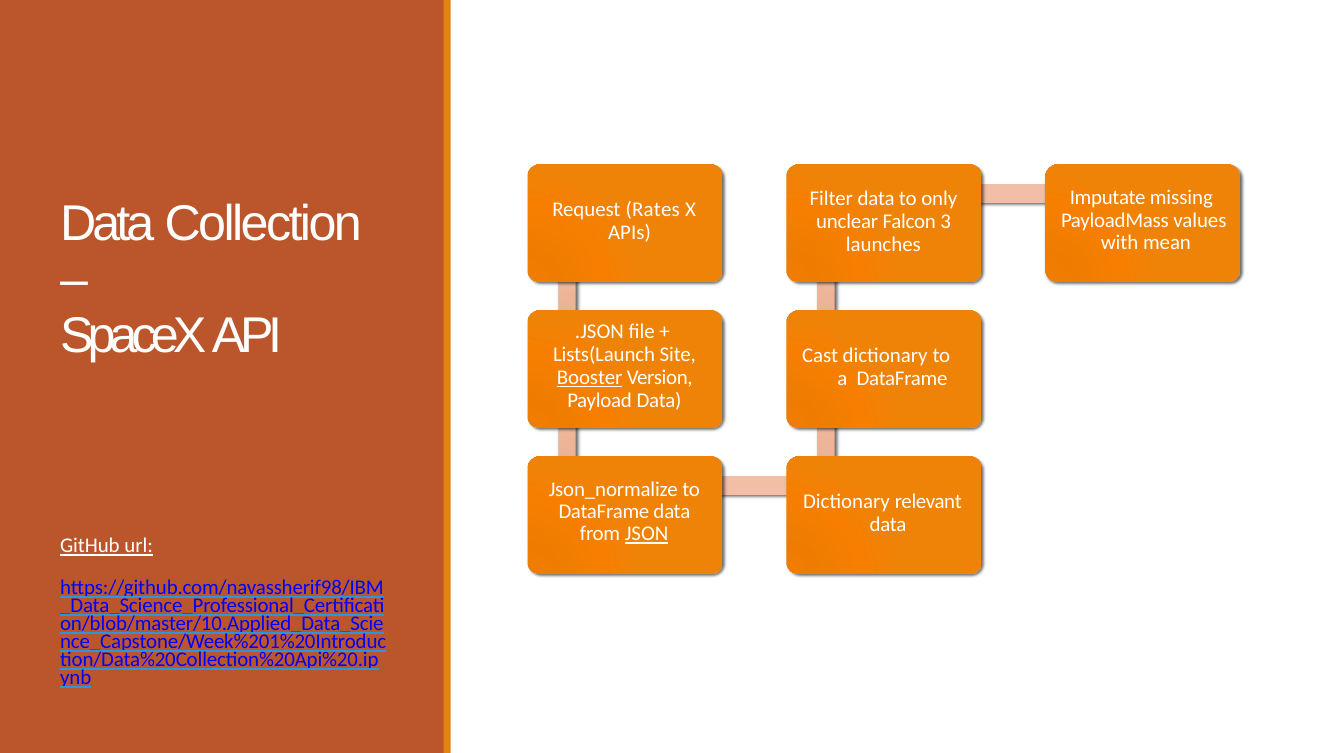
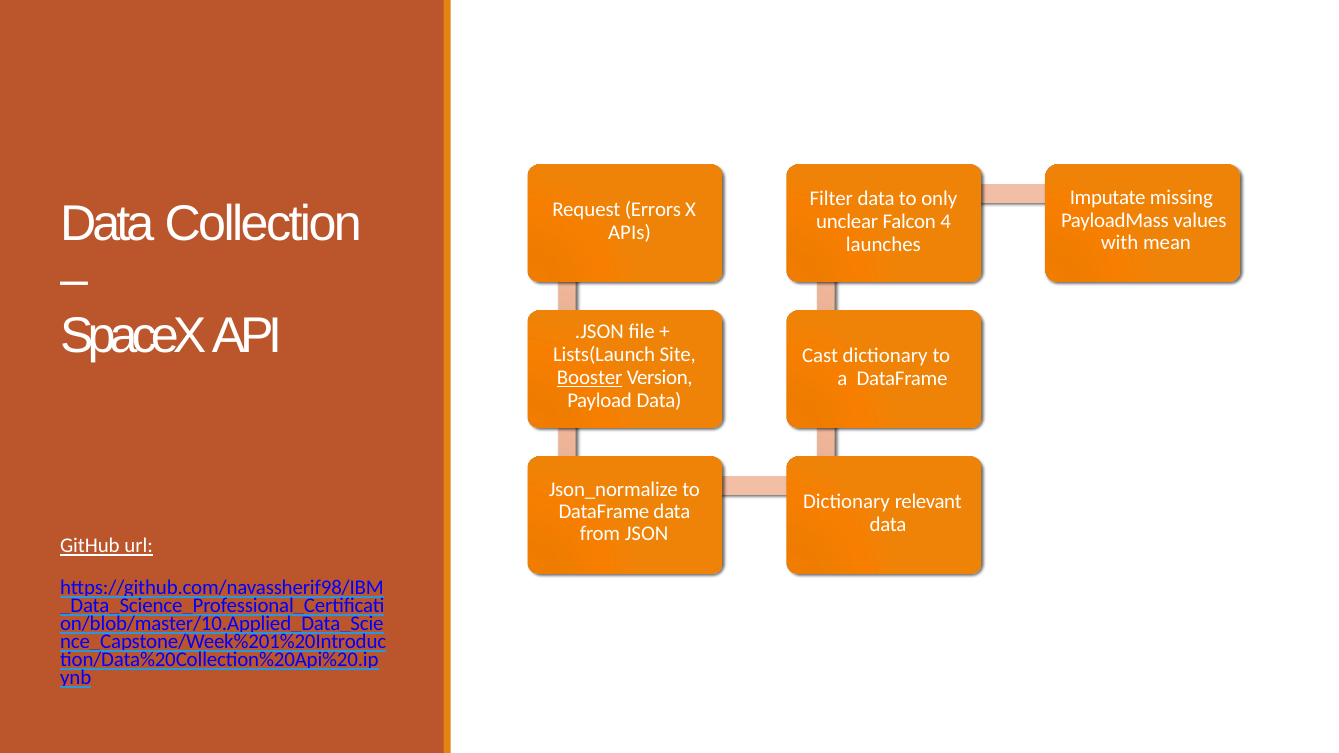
Rates: Rates -> Errors (653, 210)
3: 3 -> 4 (946, 221)
JSON underline: present -> none (647, 534)
